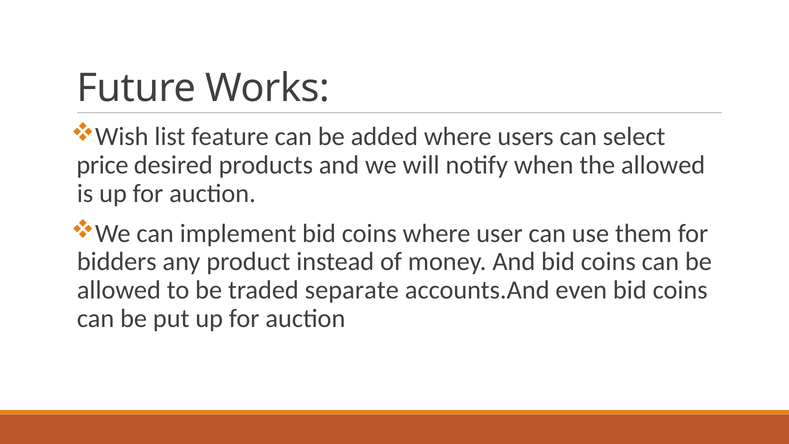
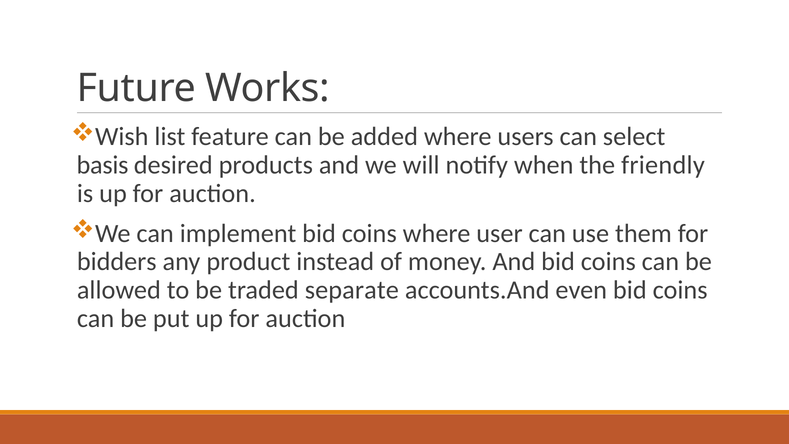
price: price -> basis (102, 165)
the allowed: allowed -> friendly (663, 165)
